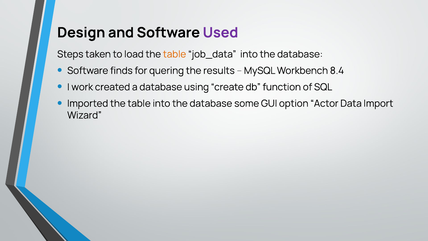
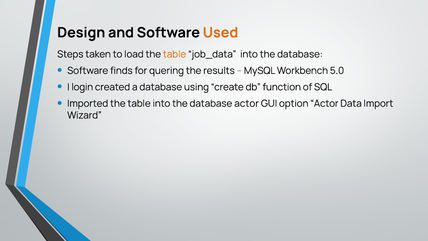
Used colour: purple -> orange (220, 33)
8.4: 8.4 -> 5.0 (337, 71)
work: work -> login (82, 87)
database some: some -> actor (247, 103)
